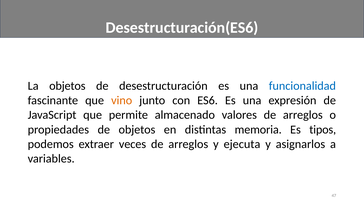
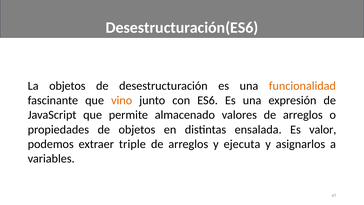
funcionalidad colour: blue -> orange (302, 86)
memoria: memoria -> ensalada (258, 129)
tipos: tipos -> valor (323, 129)
veces: veces -> triple (132, 144)
